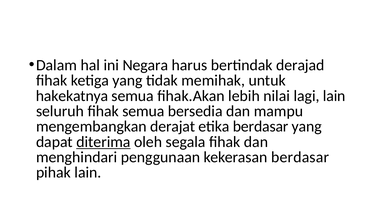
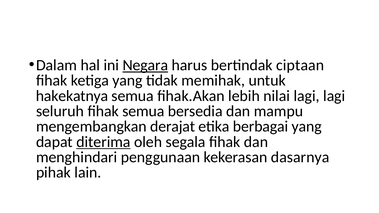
Negara underline: none -> present (145, 65)
derajad: derajad -> ciptaan (300, 65)
lagi lain: lain -> lagi (334, 96)
etika berdasar: berdasar -> berbagai (261, 127)
kekerasan berdasar: berdasar -> dasarnya (300, 157)
